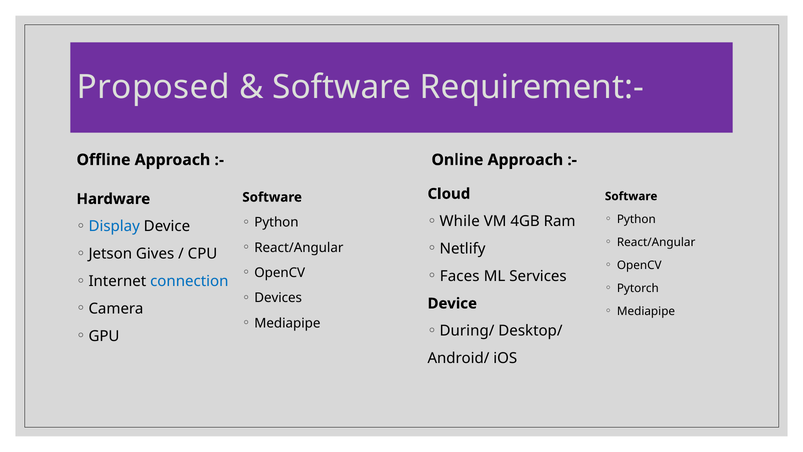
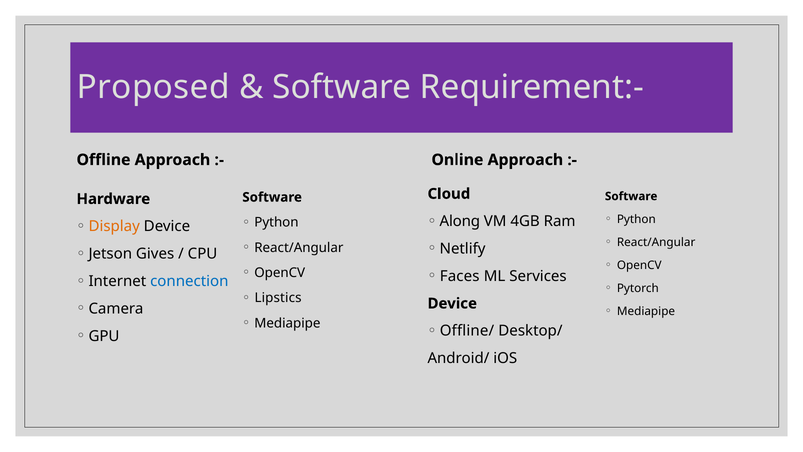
While: While -> Along (460, 221)
Display colour: blue -> orange (114, 226)
Devices: Devices -> Lipstics (278, 298)
During/: During/ -> Offline/ (467, 331)
